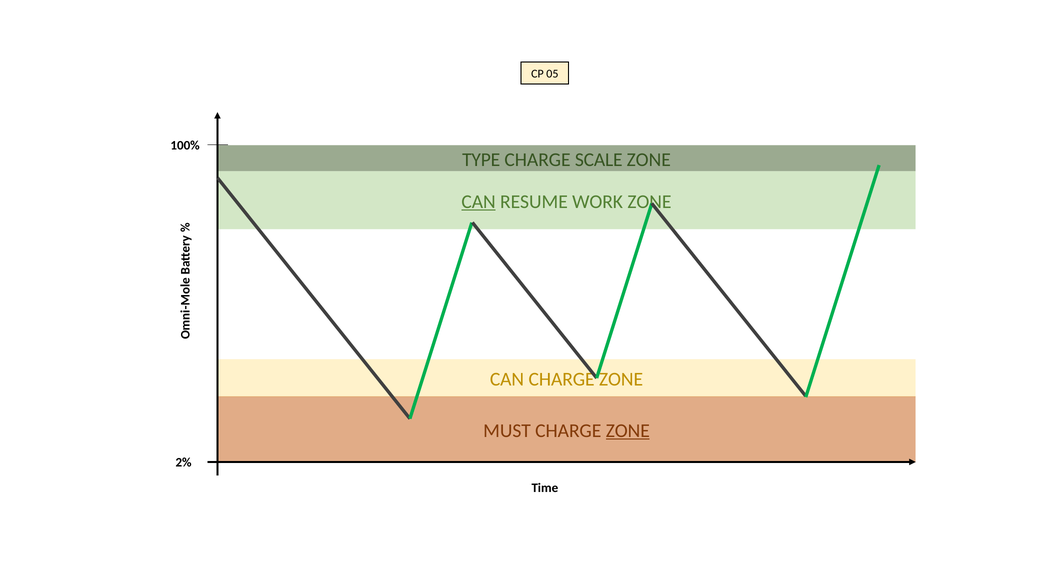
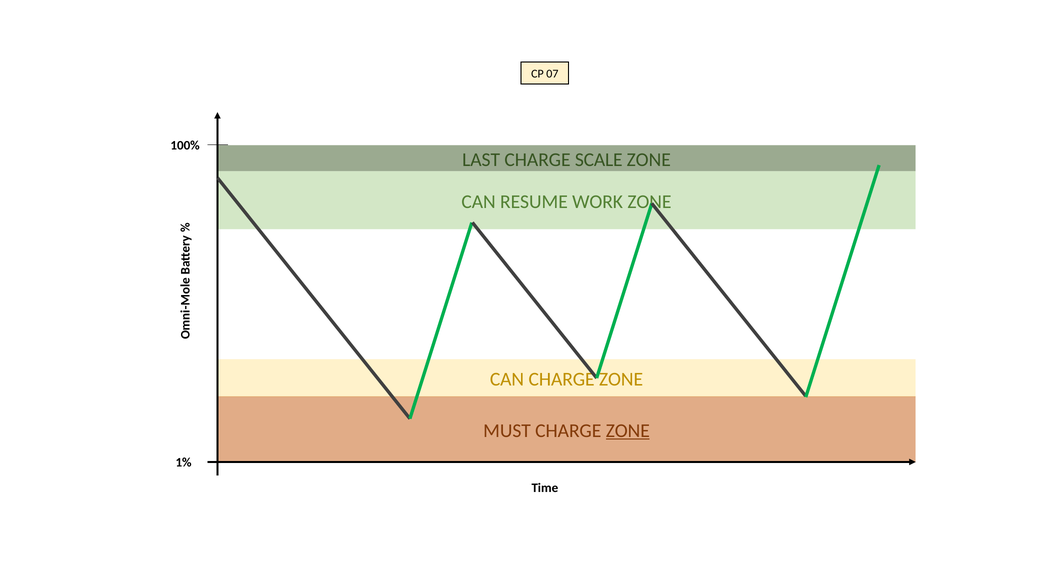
05: 05 -> 07 (552, 74)
TYPE: TYPE -> LAST (481, 160)
CAN underline: present -> none (479, 202)
2%: 2% -> 1% (184, 463)
